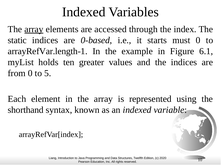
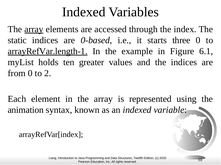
must: must -> three (181, 40)
arrayRefVar.length-1 underline: none -> present (48, 51)
5: 5 -> 2 (48, 74)
shorthand: shorthand -> animation (26, 110)
